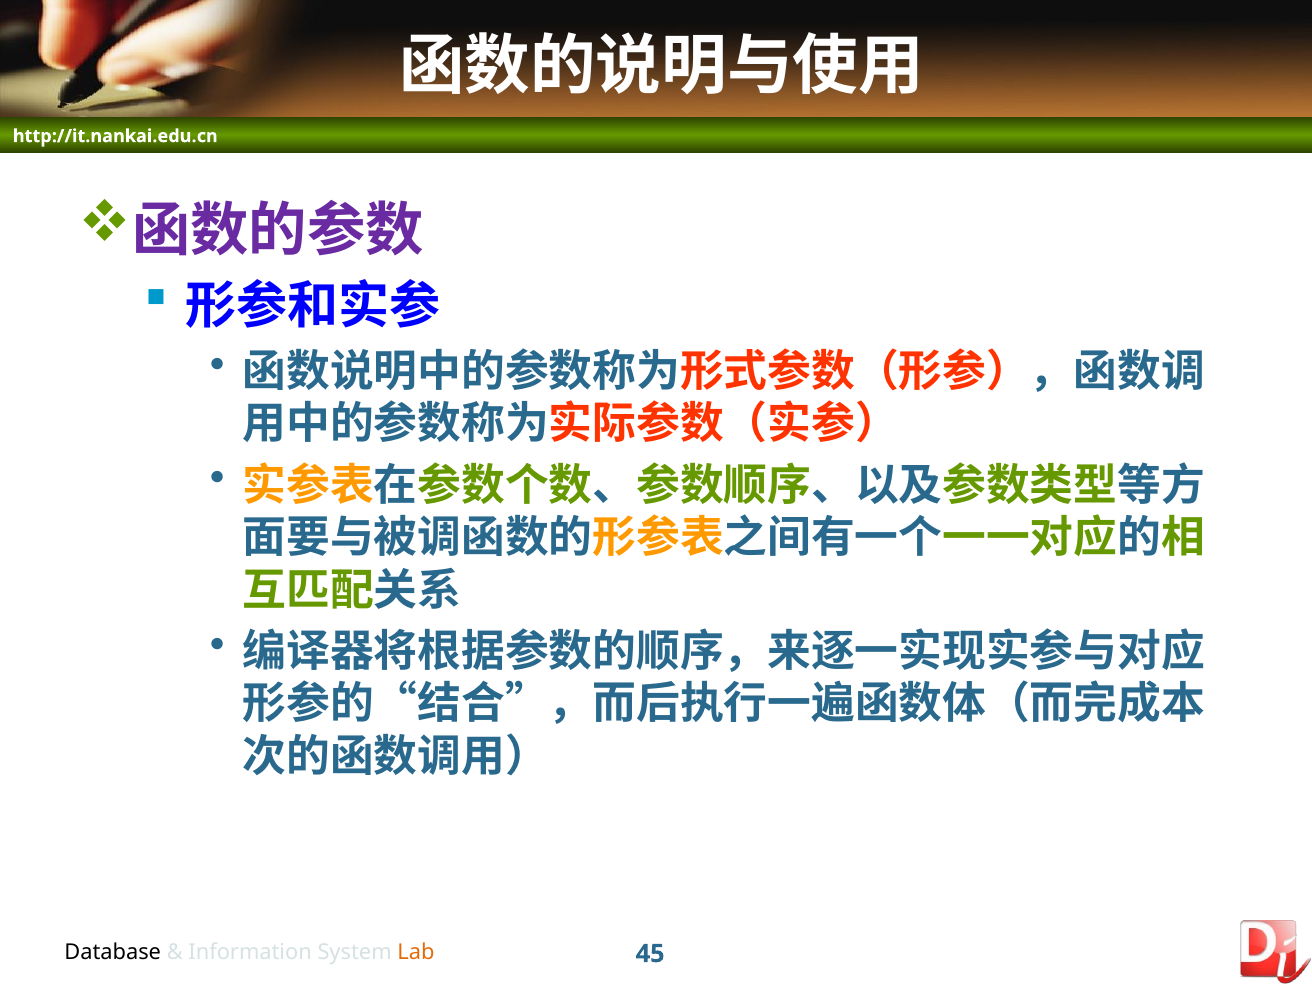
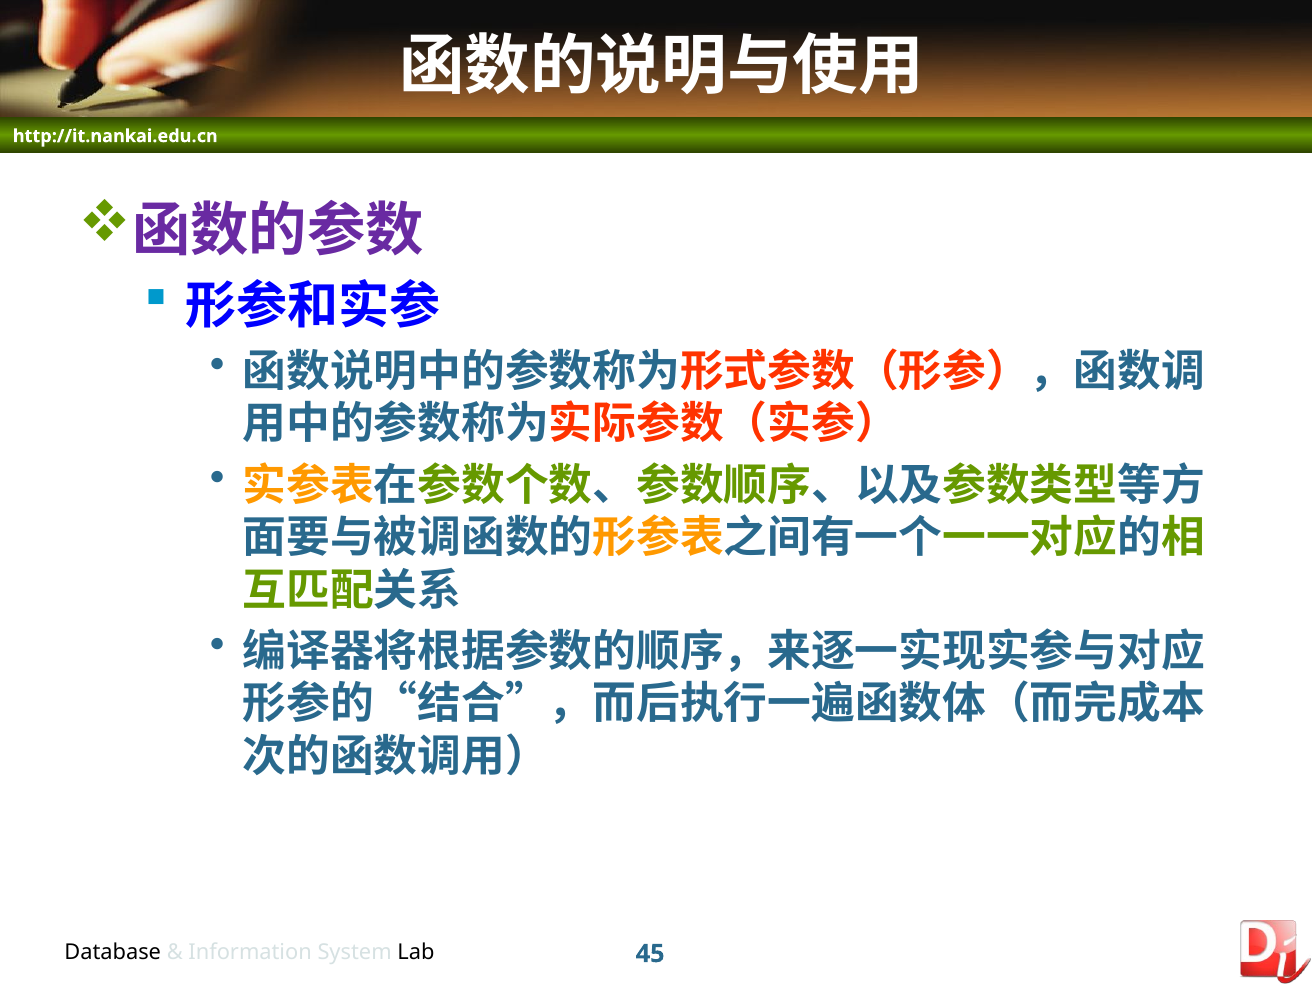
Lab colour: orange -> black (416, 952)
